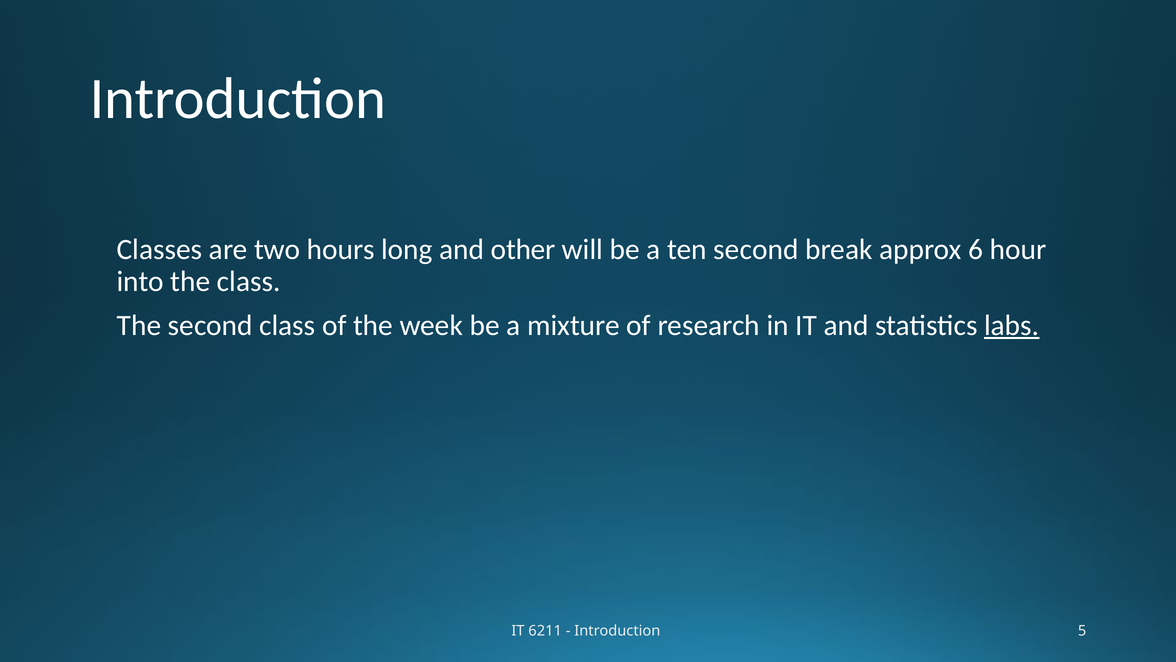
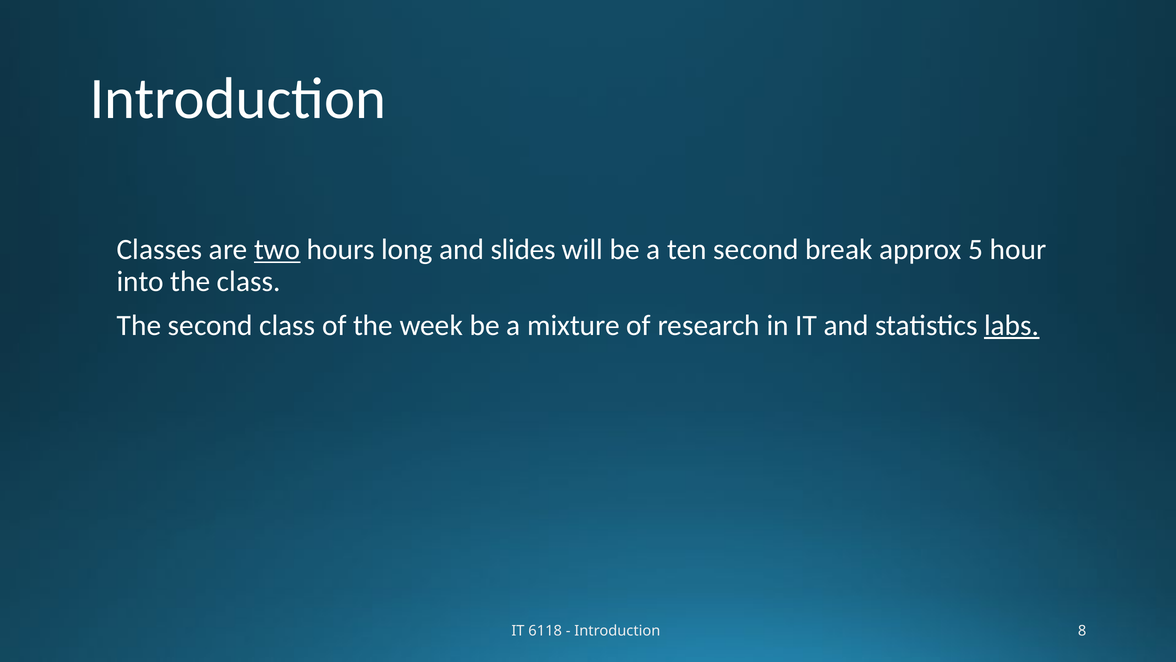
two underline: none -> present (277, 249)
other: other -> slides (523, 249)
6: 6 -> 5 (976, 249)
6211: 6211 -> 6118 (545, 631)
5: 5 -> 8 (1082, 631)
